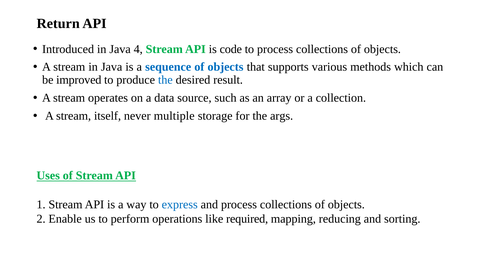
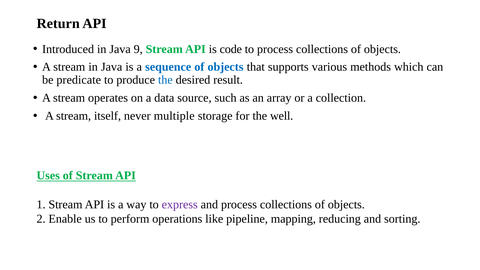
4: 4 -> 9 (138, 49)
improved: improved -> predicate (79, 80)
args: args -> well (282, 116)
express colour: blue -> purple (180, 204)
required: required -> pipeline (247, 219)
